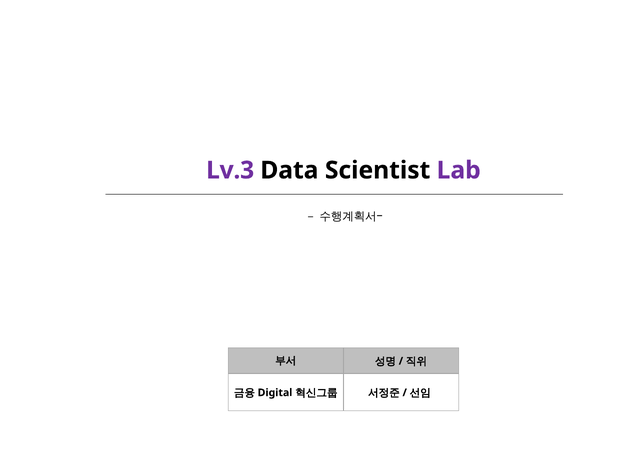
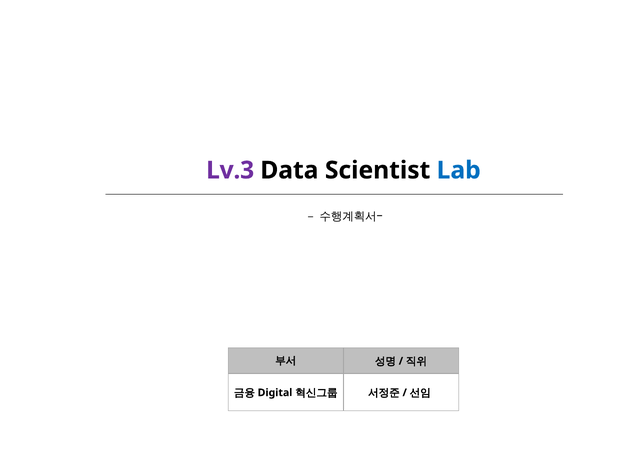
Lab colour: purple -> blue (459, 170)
